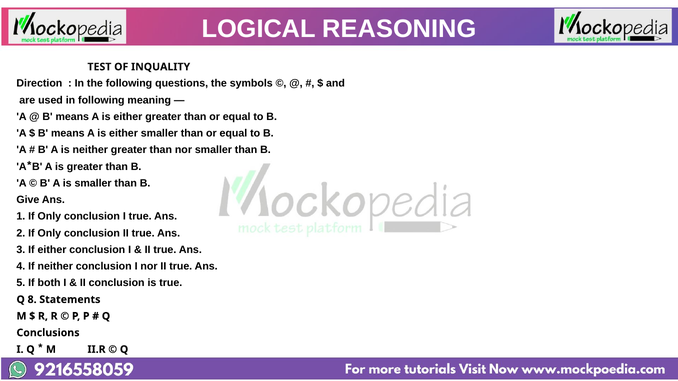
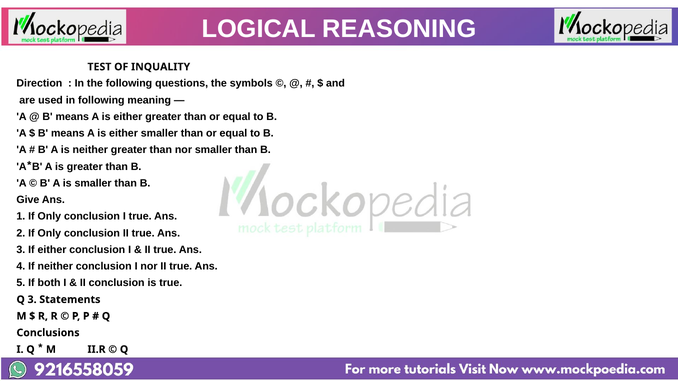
Q 8: 8 -> 3 (32, 300)
